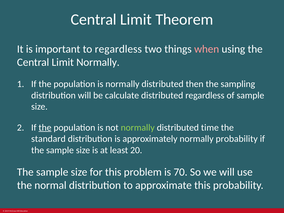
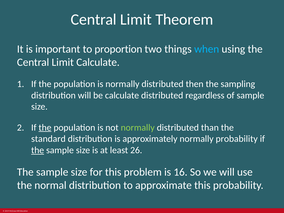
to regardless: regardless -> proportion (118, 49)
when colour: pink -> light blue (207, 49)
Limit Normally: Normally -> Calculate (98, 62)
time: time -> than (210, 127)
the underline: none -> present (38, 150)
20: 20 -> 26 (136, 150)
70: 70 -> 16 (181, 172)
